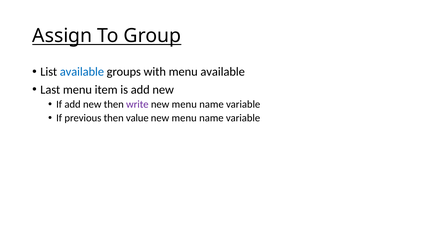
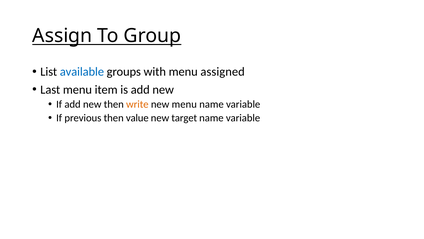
menu available: available -> assigned (223, 72)
write colour: purple -> orange (137, 104)
menu: menu -> target (184, 118)
